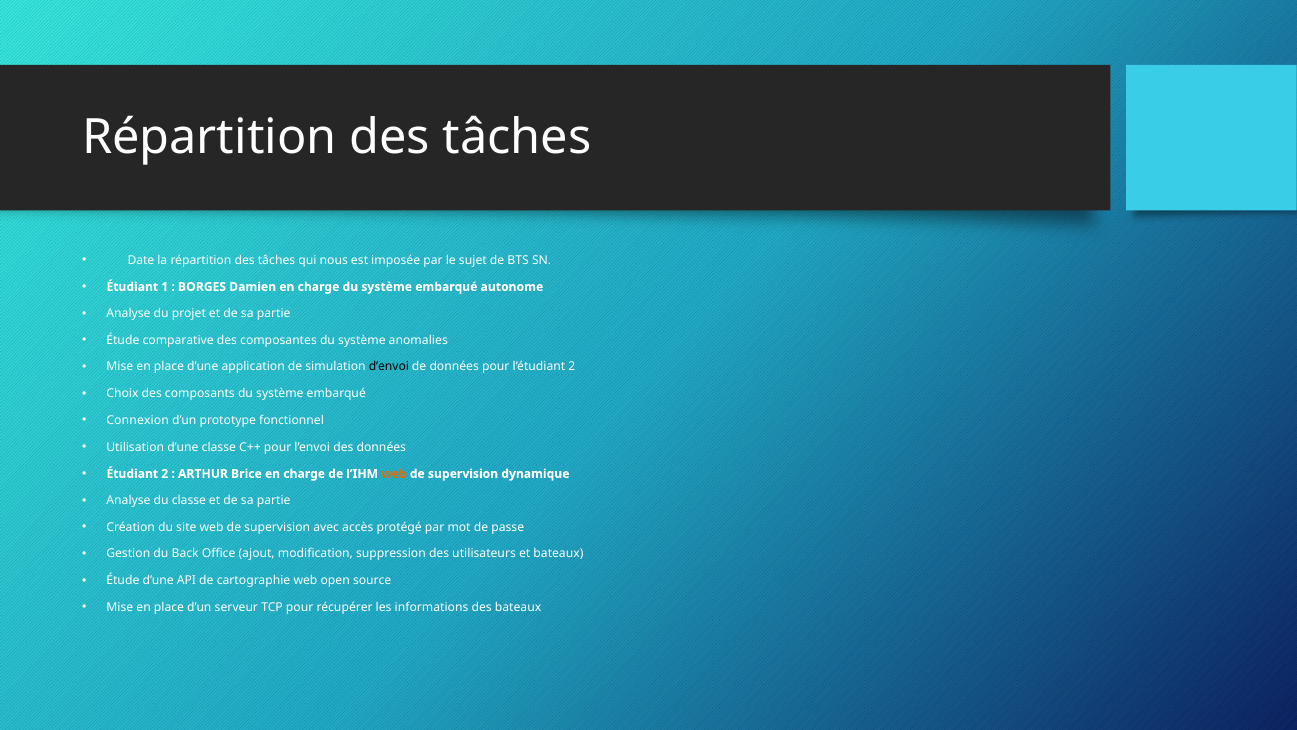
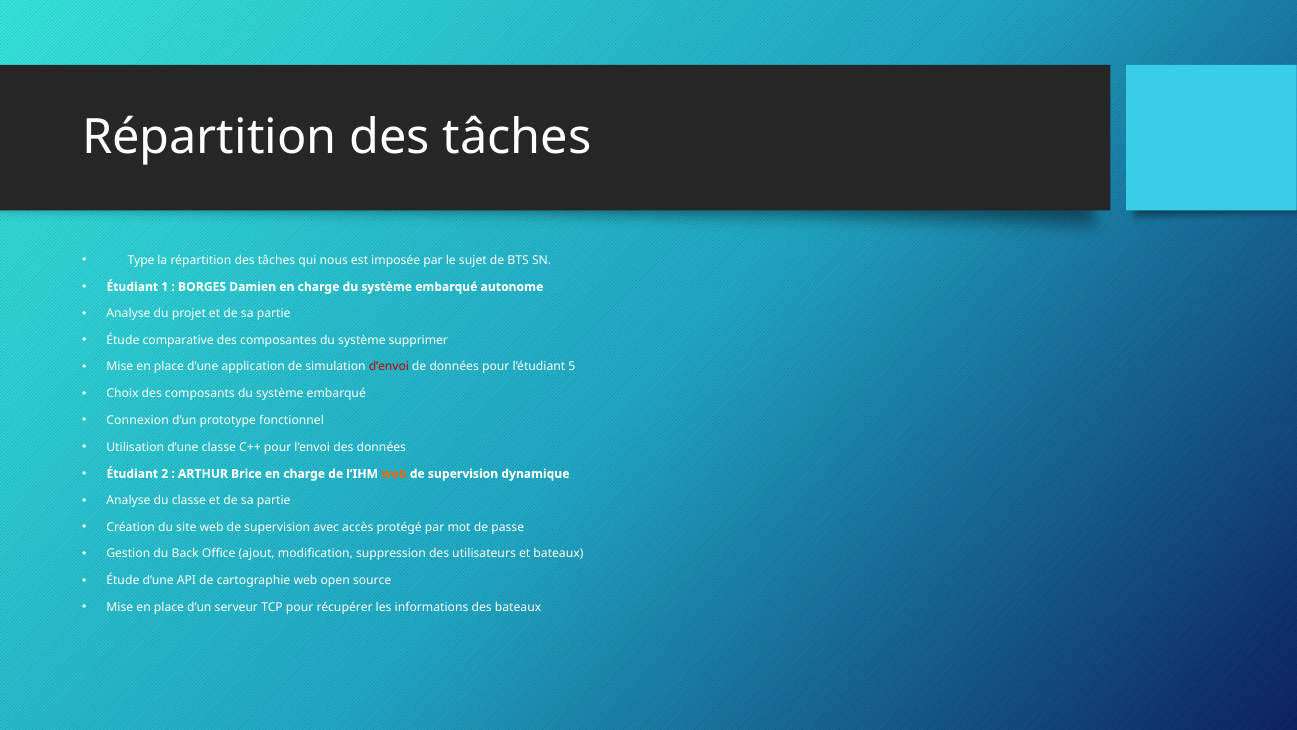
Date: Date -> Type (141, 260)
anomalies: anomalies -> supprimer (418, 340)
d’envoi colour: black -> red (389, 367)
l’étudiant 2: 2 -> 5 (572, 367)
